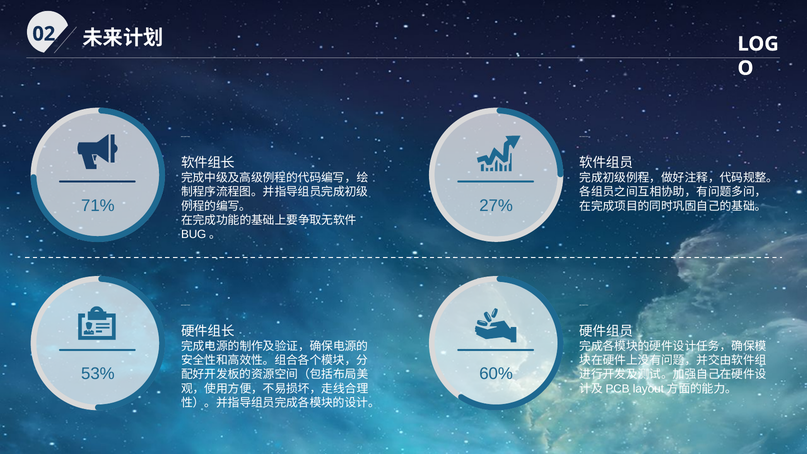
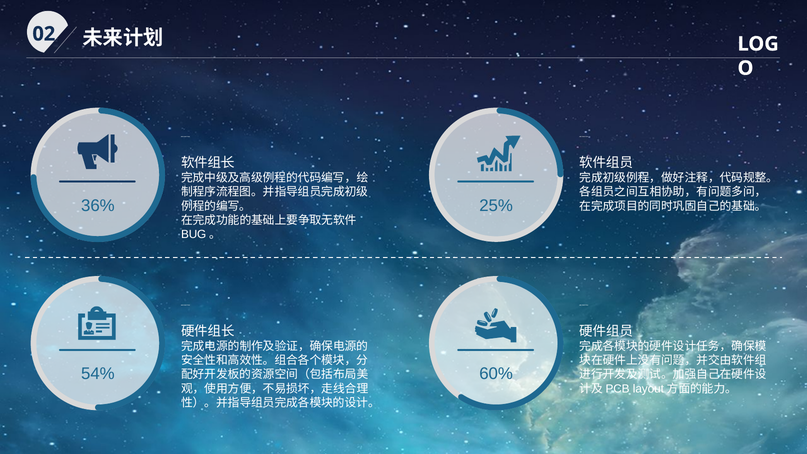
71%: 71% -> 36% (98, 206)
27%: 27% -> 25% (496, 206)
53%: 53% -> 54% (98, 374)
